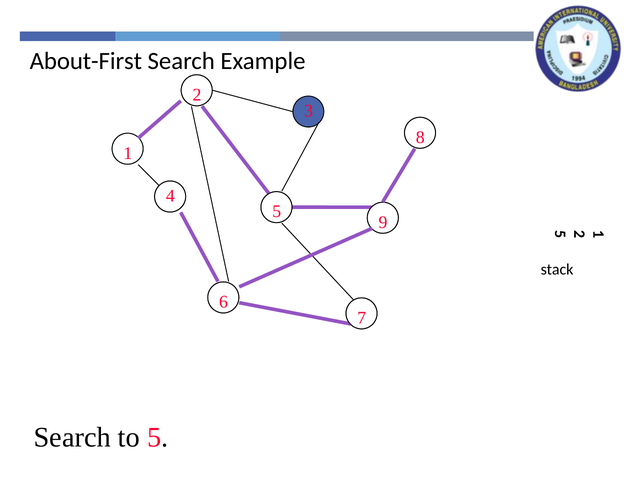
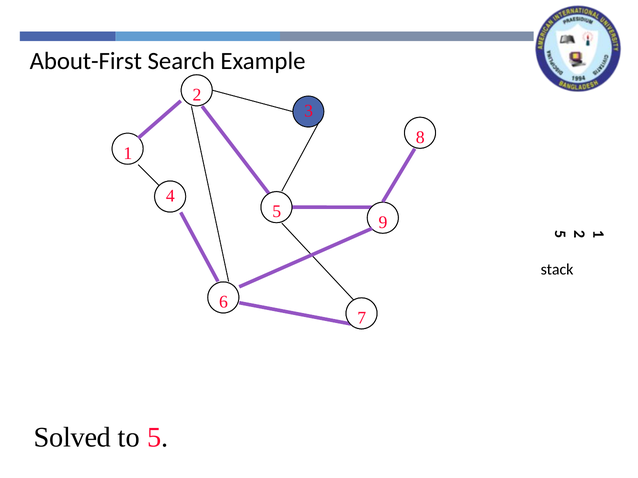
Search: Search -> Solved (72, 438)
